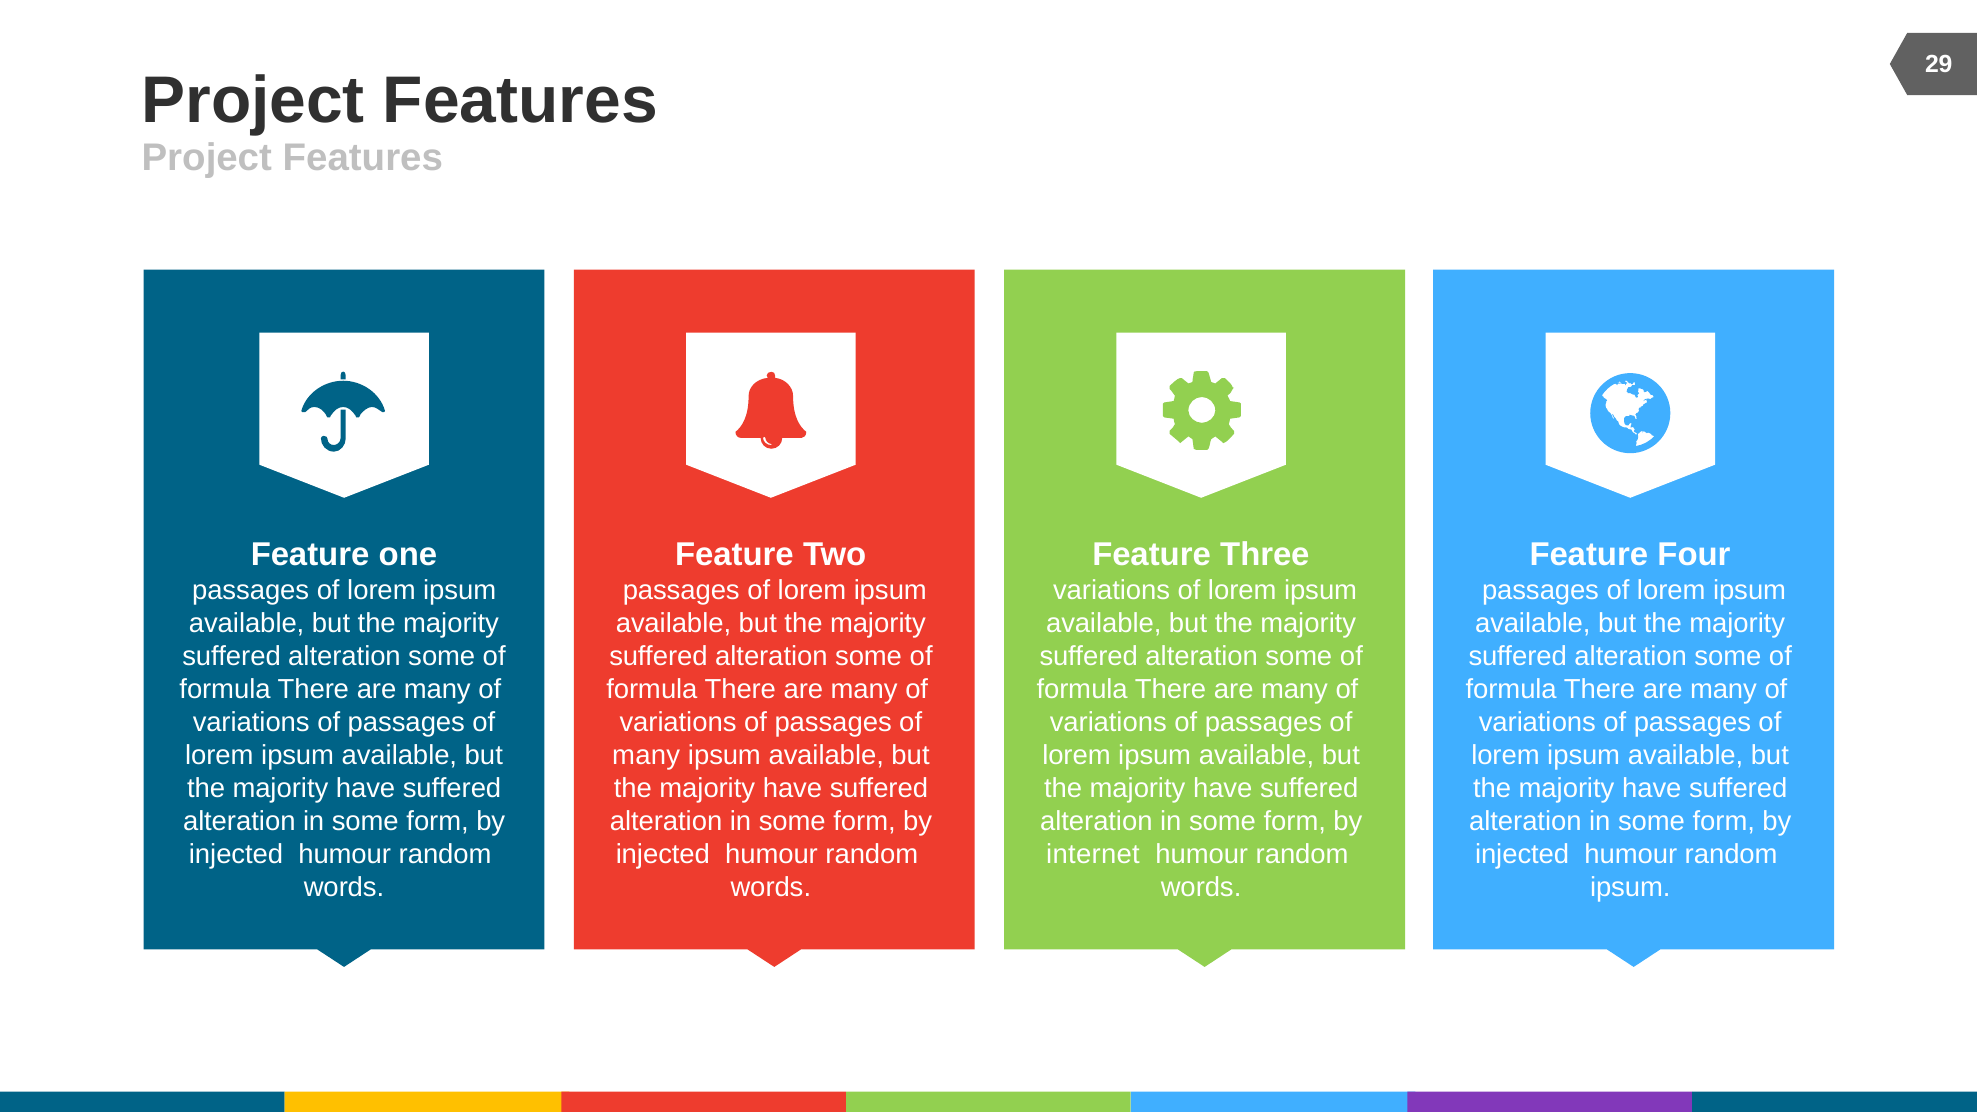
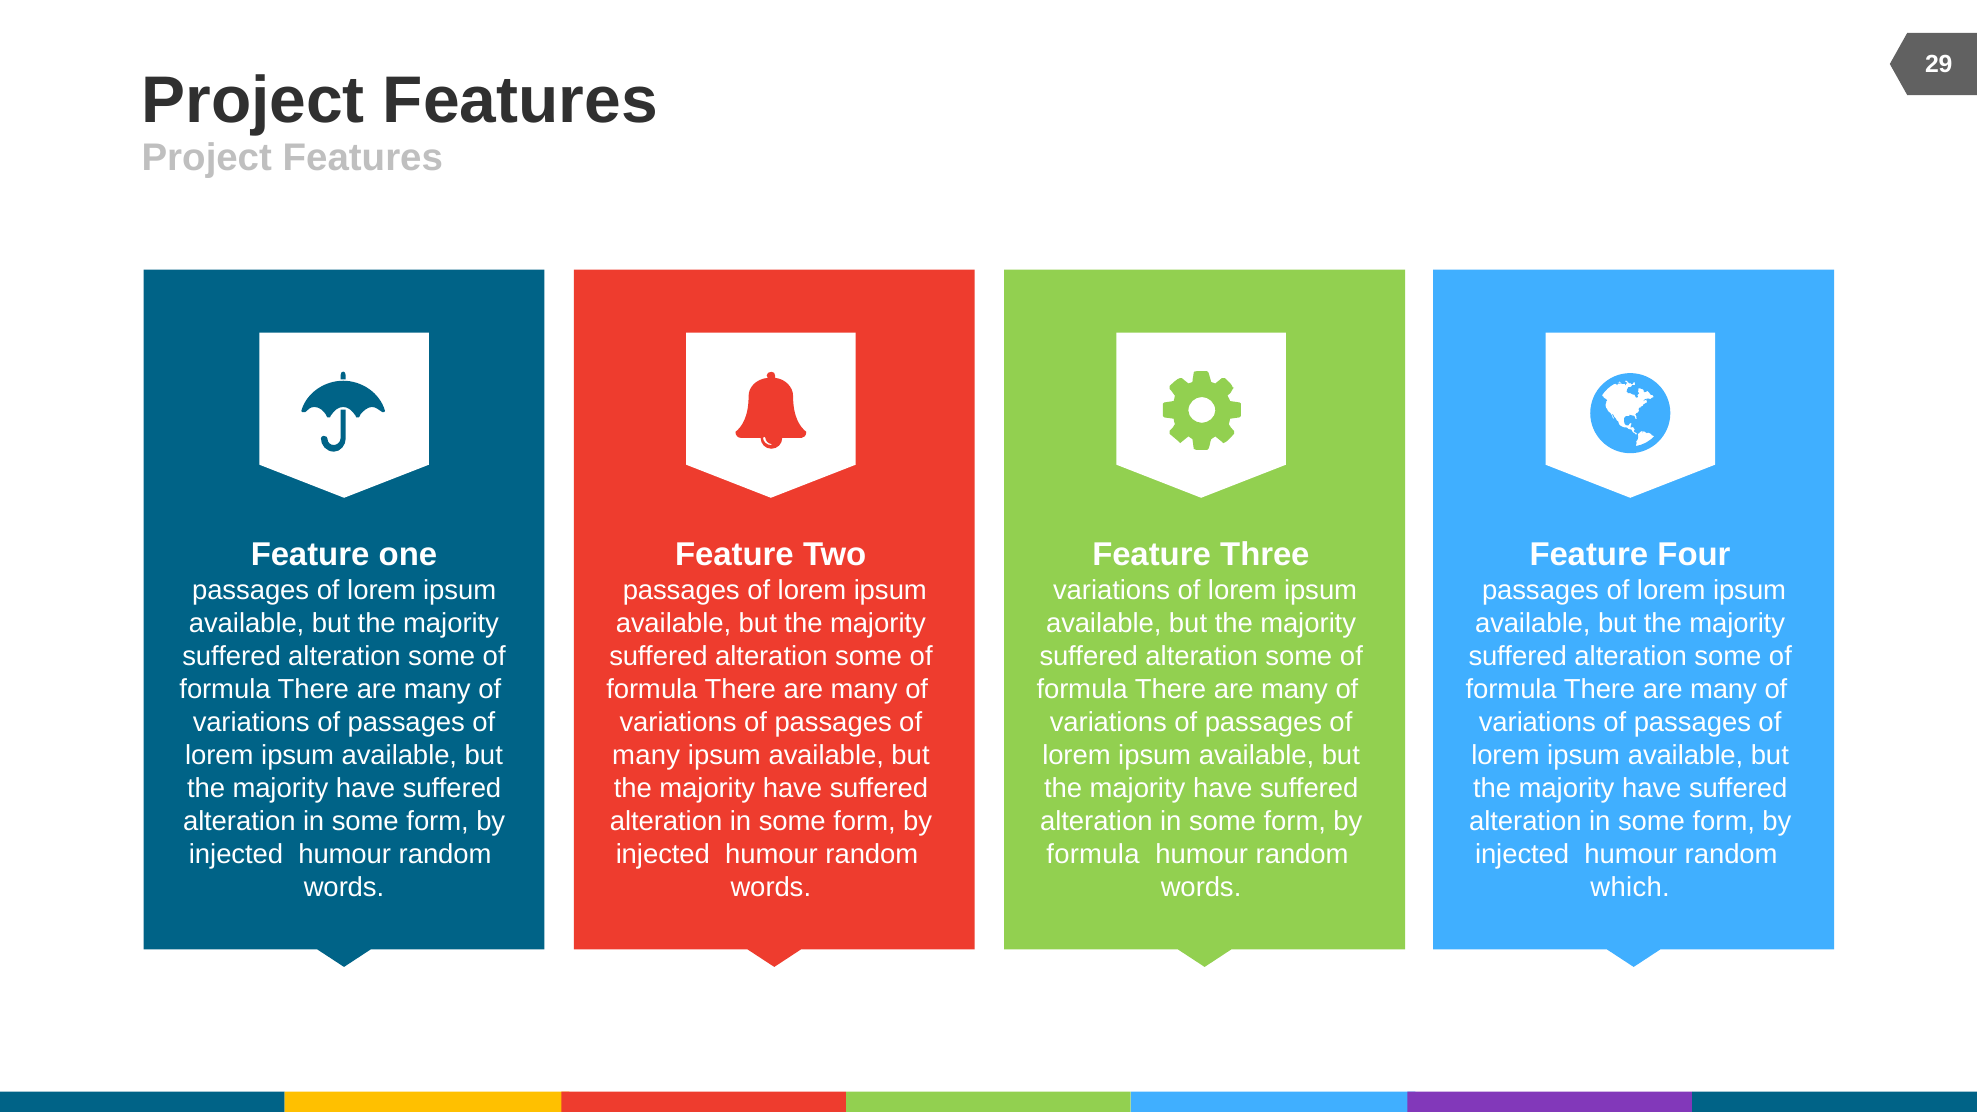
internet: internet -> formula (1093, 855)
ipsum: ipsum -> which (1630, 888)
